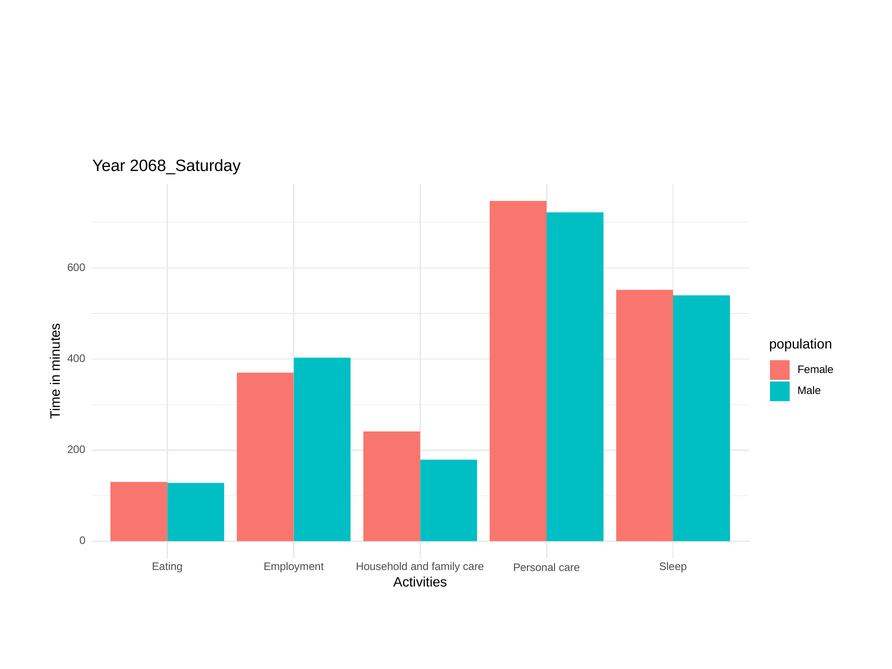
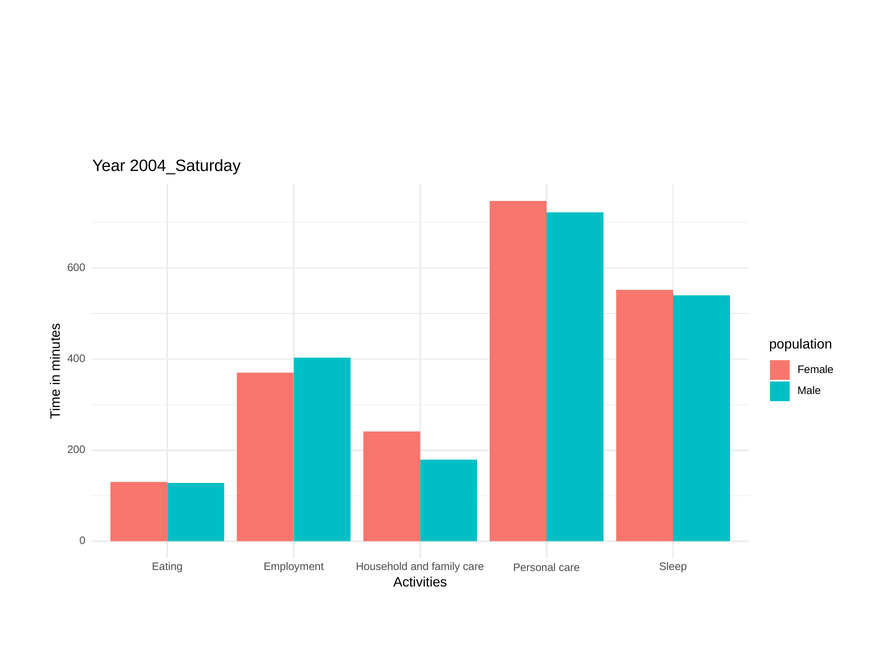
2068_Saturday: 2068_Saturday -> 2004_Saturday (185, 166)
